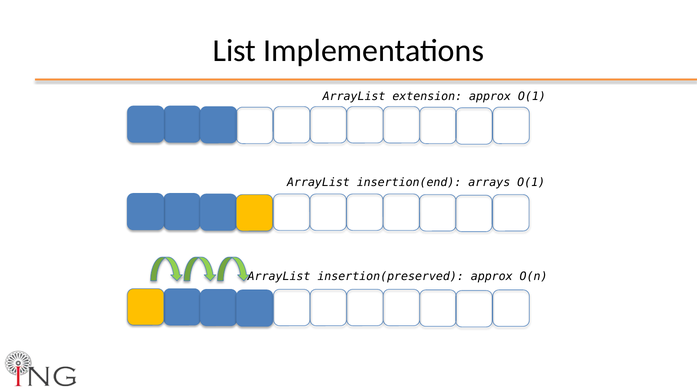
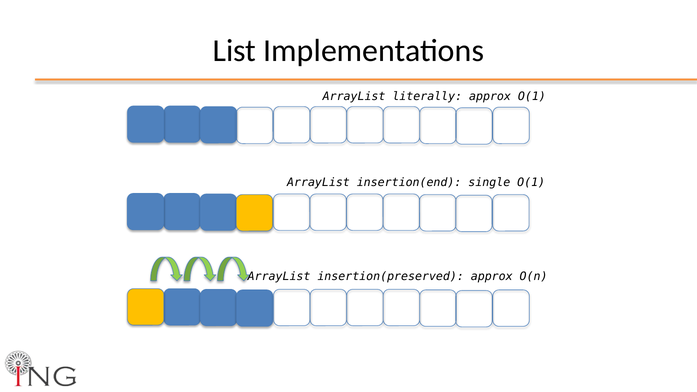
extension: extension -> literally (427, 96)
arrays: arrays -> single (489, 183)
